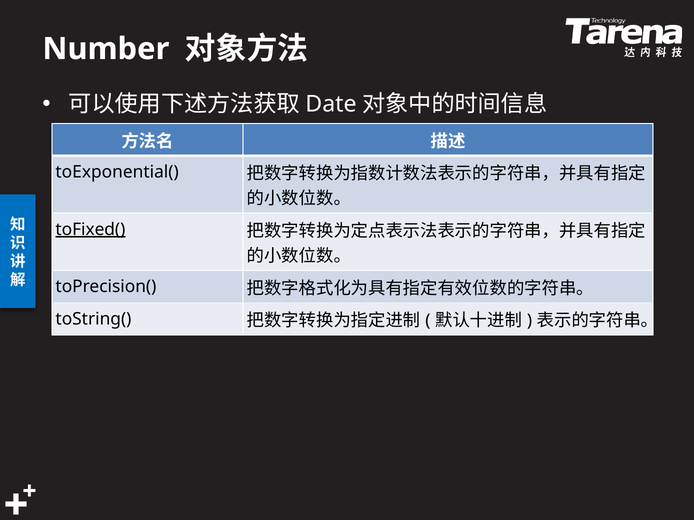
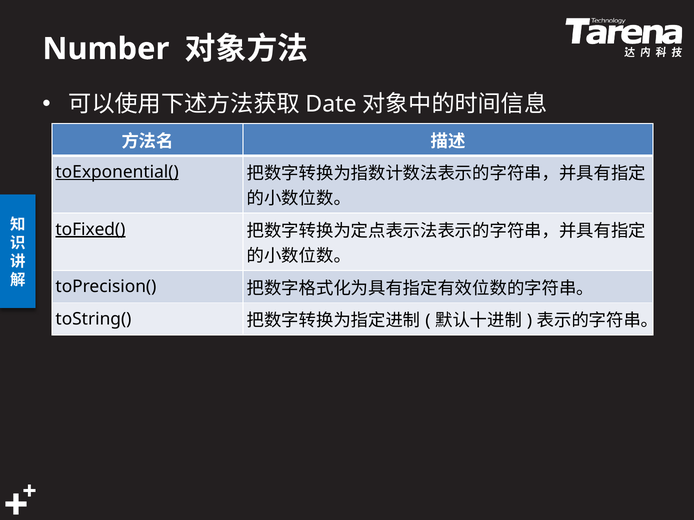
toExponential( underline: none -> present (117, 172)
